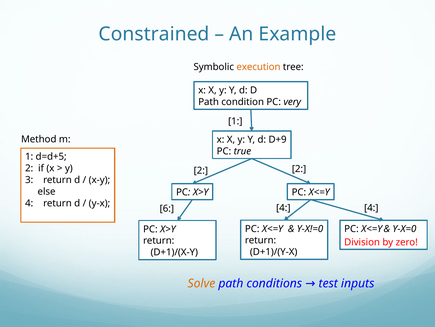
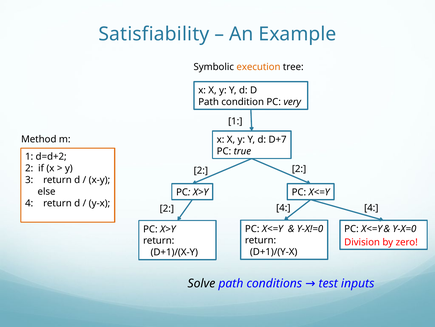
Constrained: Constrained -> Satisfiability (154, 34)
D+9: D+9 -> D+7 (278, 139)
d=d+5: d=d+5 -> d=d+2 (51, 156)
6: 6 -> 2 (167, 208)
Solve colour: orange -> black (201, 283)
